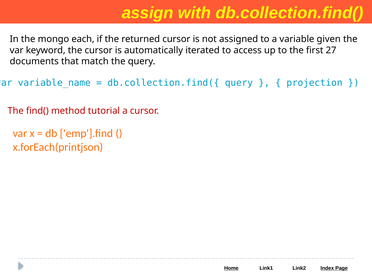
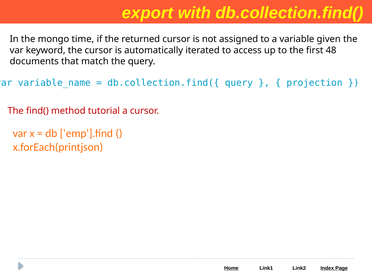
assign: assign -> export (148, 13)
each: each -> time (83, 39)
27: 27 -> 48 (331, 50)
